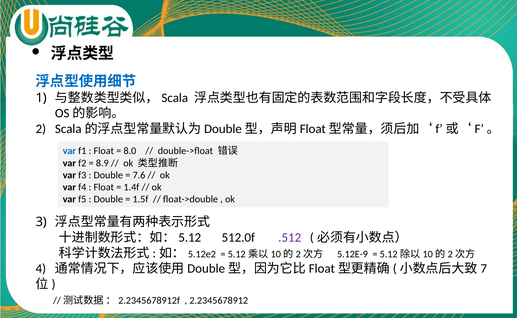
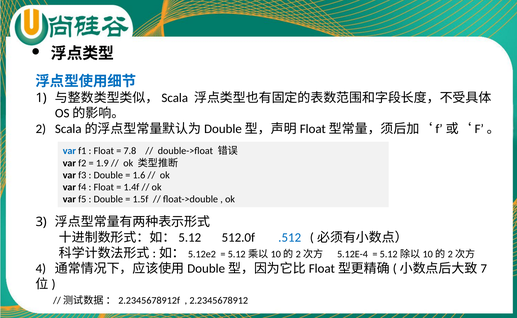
8.0: 8.0 -> 7.8 (130, 151)
8.9: 8.9 -> 1.9 (102, 163)
7.6: 7.6 -> 1.6 (139, 175)
.512 colour: purple -> blue (290, 237)
5.12E-9: 5.12E-9 -> 5.12E-4 (352, 254)
